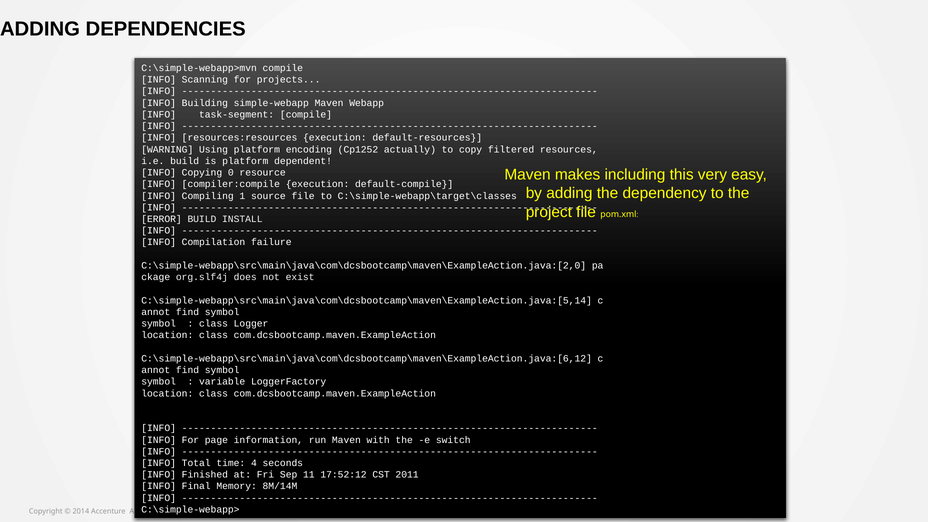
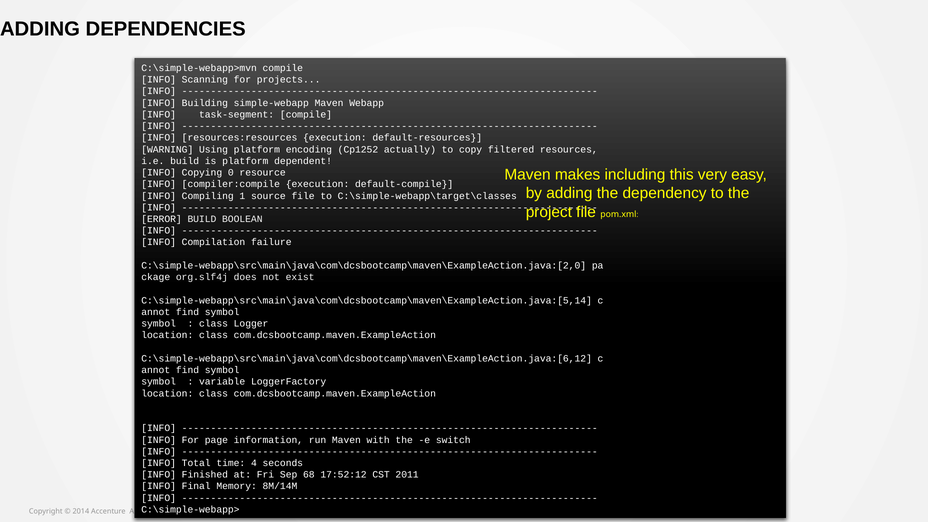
INSTALL: INSTALL -> BOOLEAN (242, 219)
11: 11 -> 68 (309, 475)
